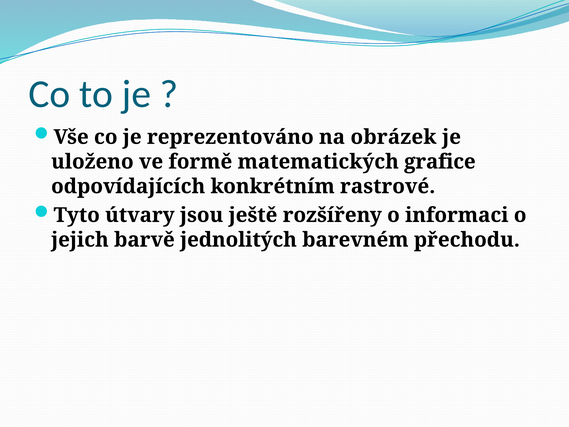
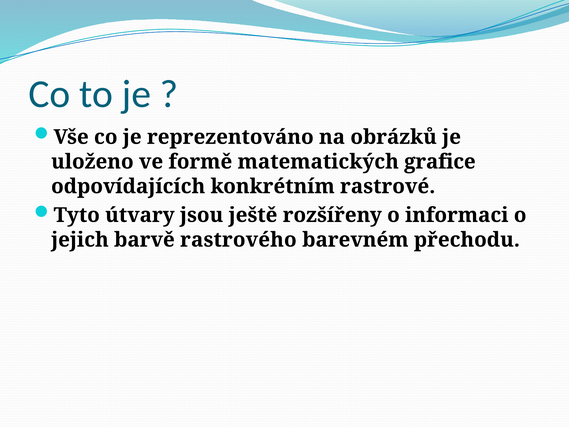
obrázek: obrázek -> obrázků (394, 137)
jednolitých: jednolitých -> rastrového (238, 240)
